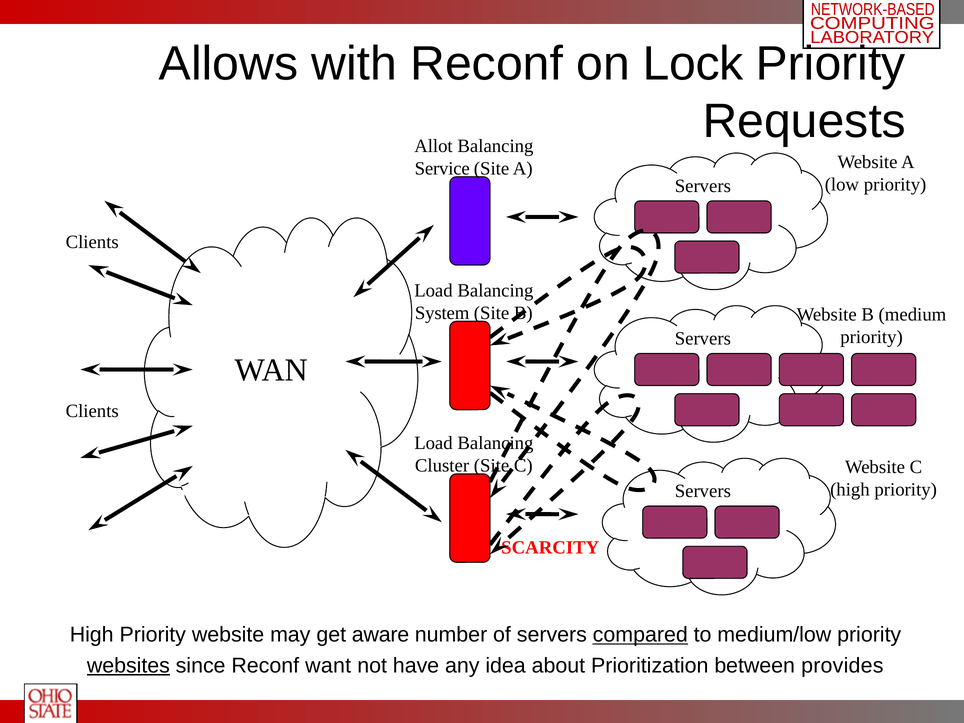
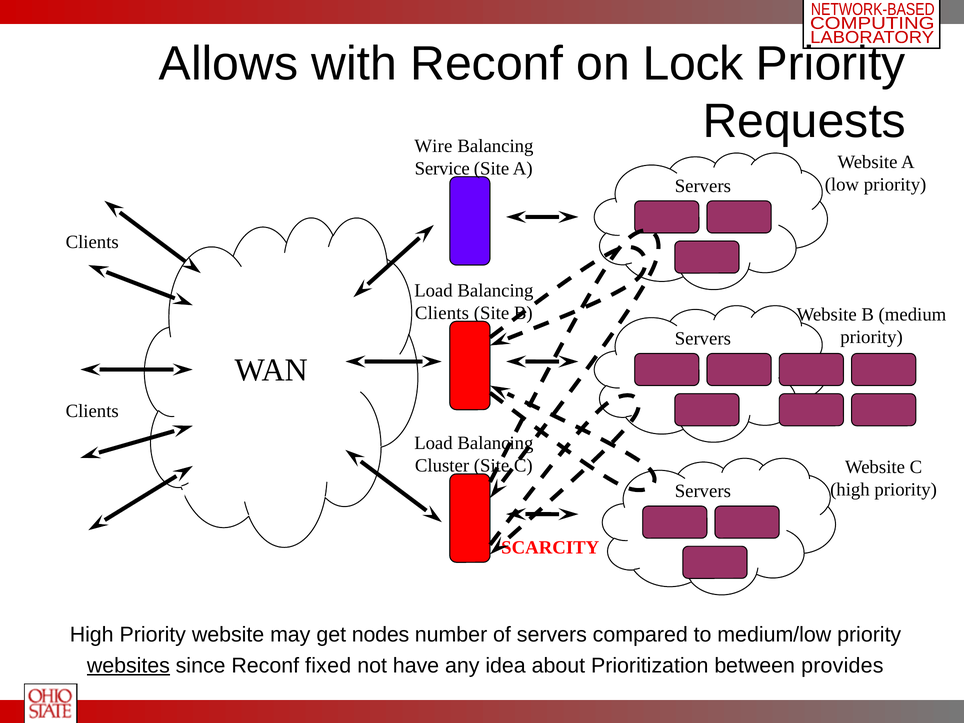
Allot: Allot -> Wire (433, 146)
System: System -> Clients (442, 313)
aware: aware -> nodes (381, 635)
compared underline: present -> none (640, 635)
want: want -> fixed (328, 666)
